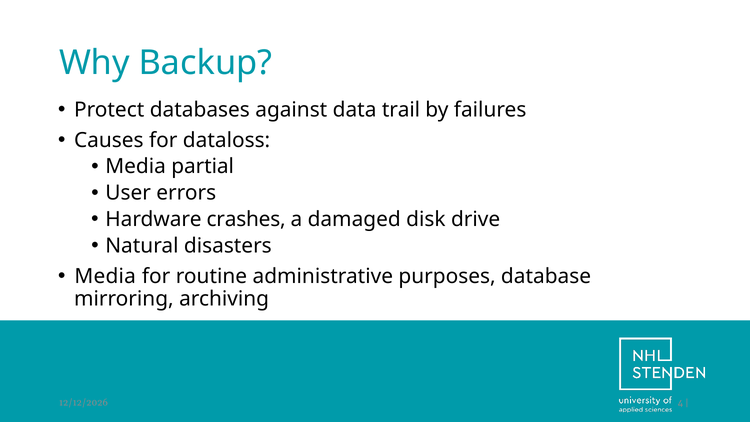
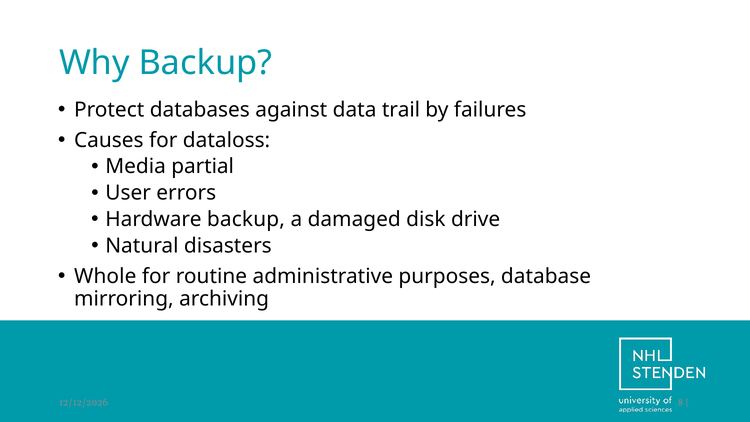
Hardware crashes: crashes -> backup (246, 219)
Media: Media -> Whole (105, 276)
4: 4 -> 8 (680, 403)
